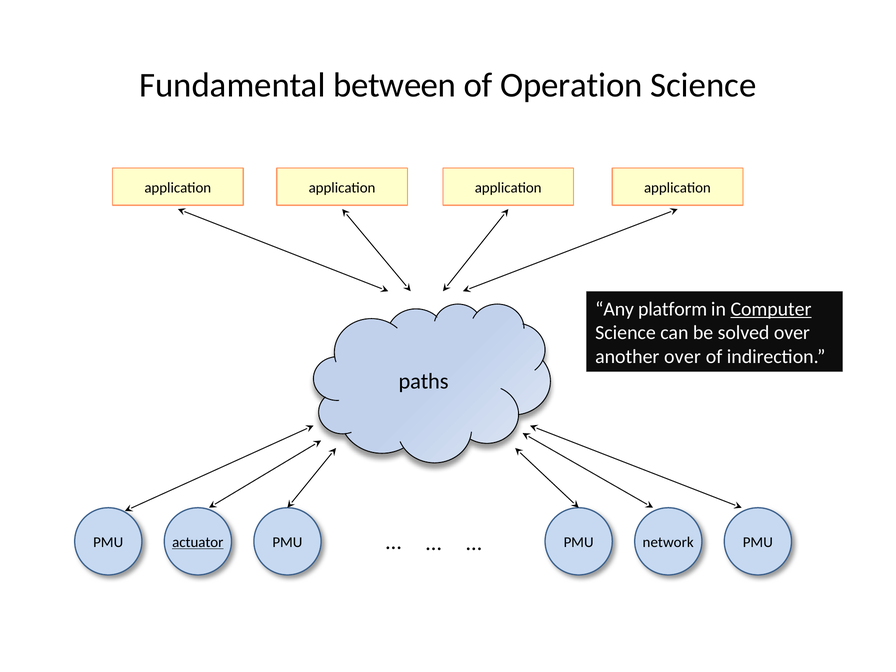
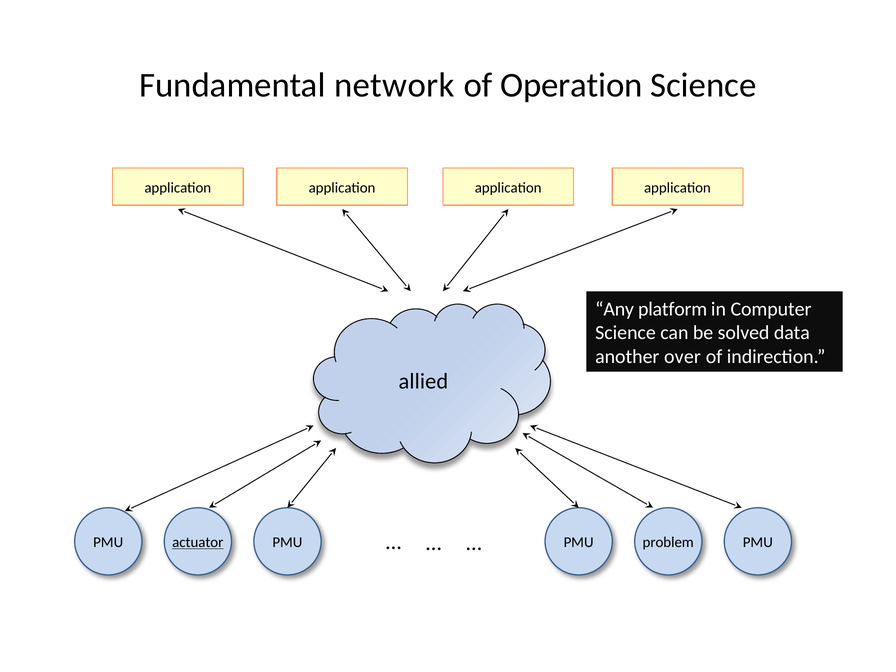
between: between -> network (394, 85)
Computer underline: present -> none (771, 309)
solved over: over -> data (792, 333)
paths: paths -> allied (423, 381)
network: network -> problem (668, 542)
